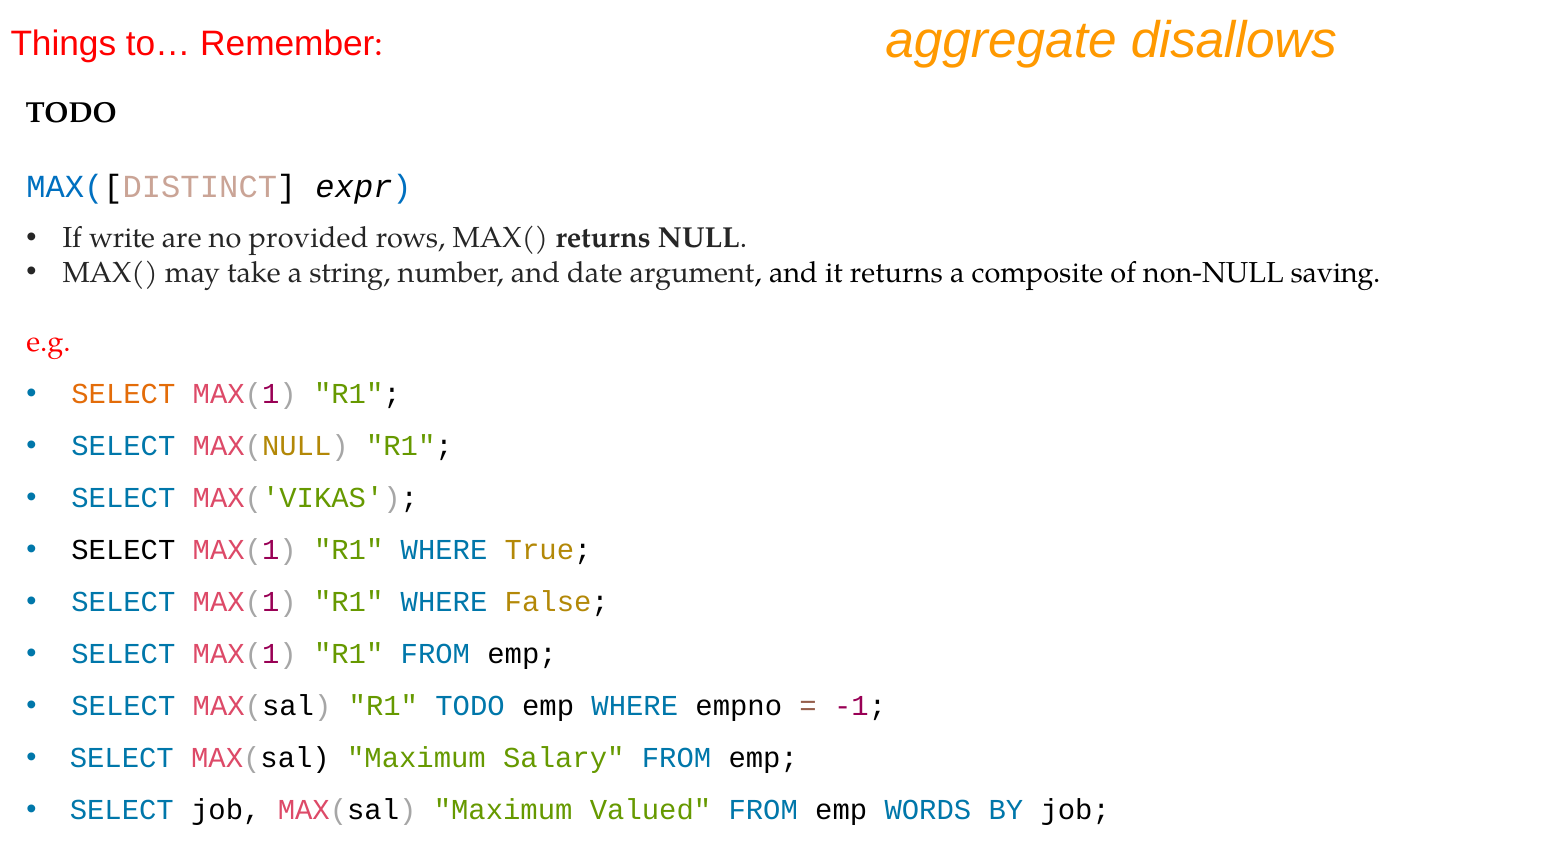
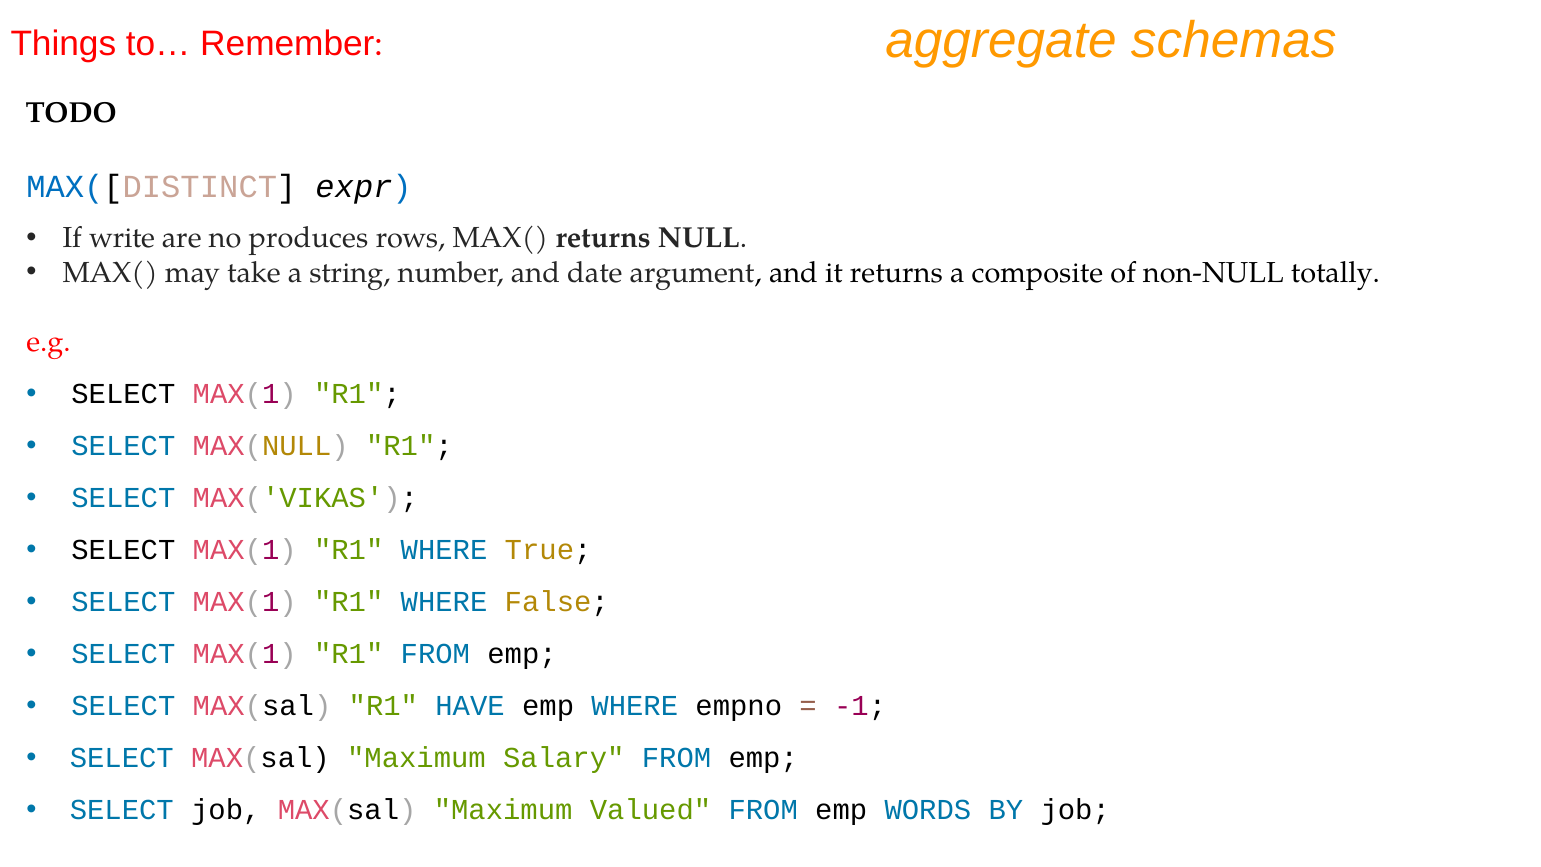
disallows: disallows -> schemas (1234, 40)
provided: provided -> produces (309, 238)
saving: saving -> totally (1335, 273)
SELECT colour: orange -> black (123, 394)
R1 TODO: TODO -> HAVE (470, 706)
